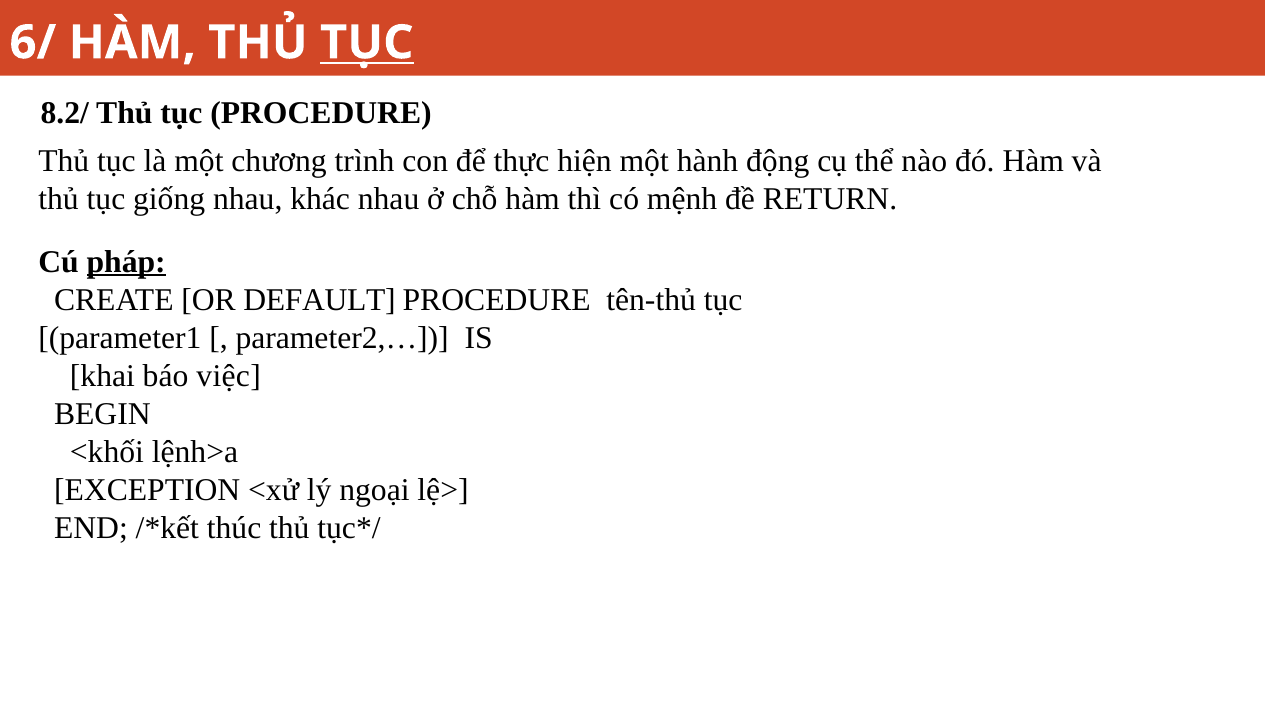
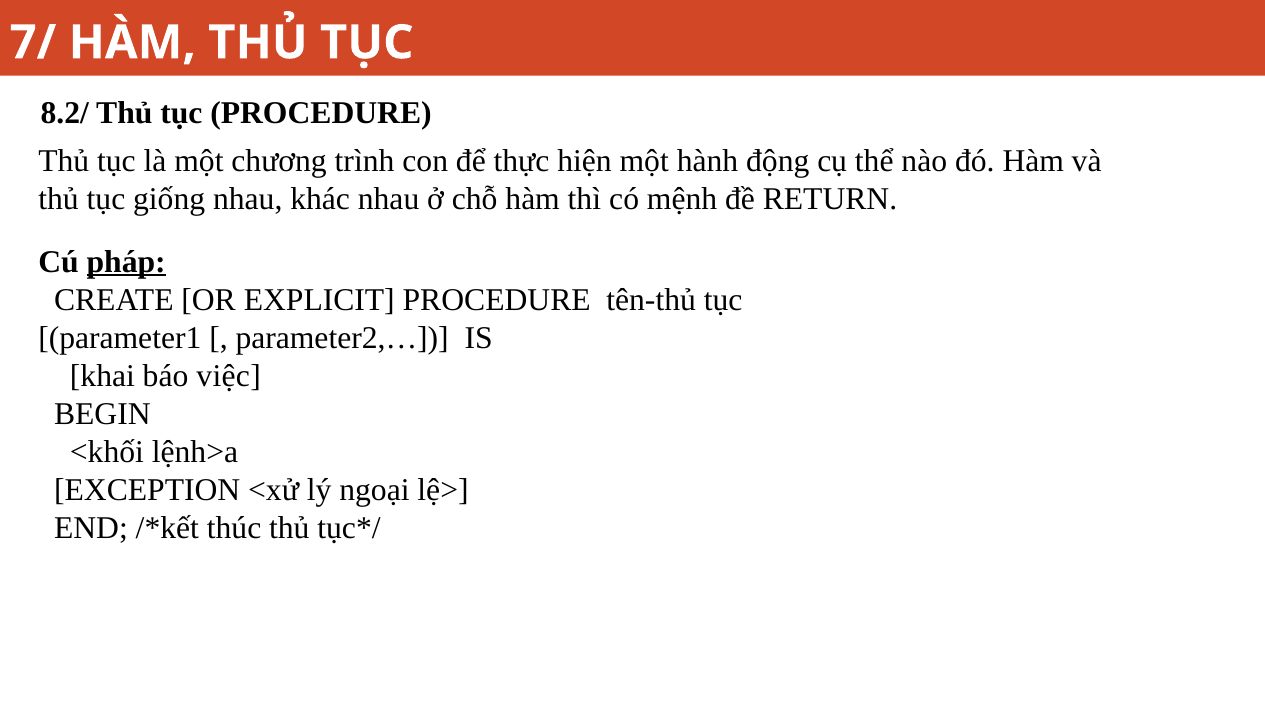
6/: 6/ -> 7/ (33, 43)
TỤC underline: present -> none (367, 43)
DEFAULT: DEFAULT -> EXPLICIT (319, 300)
